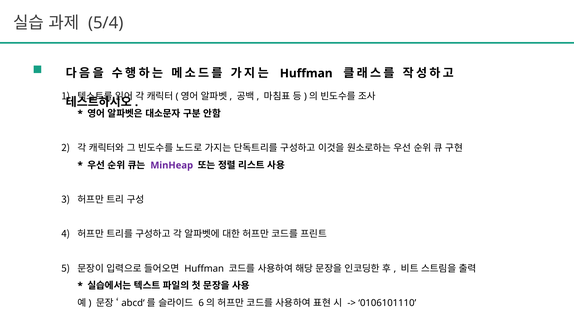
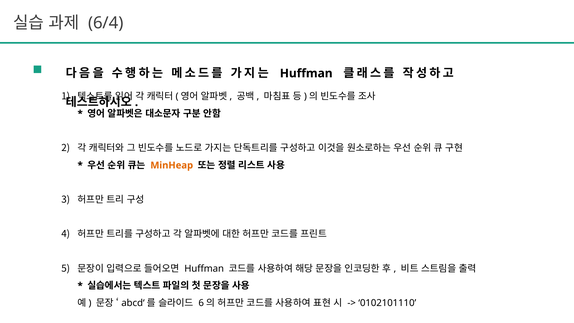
5/4: 5/4 -> 6/4 (106, 23)
MinHeap colour: purple -> orange (172, 165)
0106101110: 0106101110 -> 0102101110 (387, 303)
